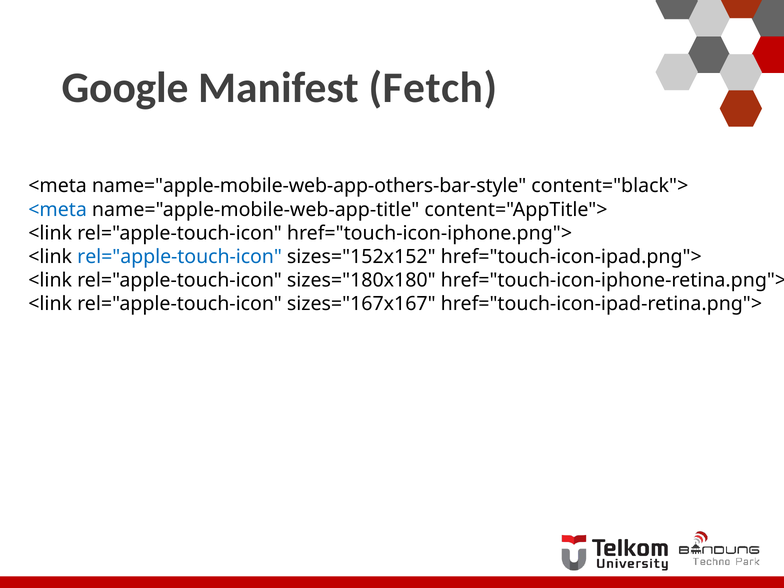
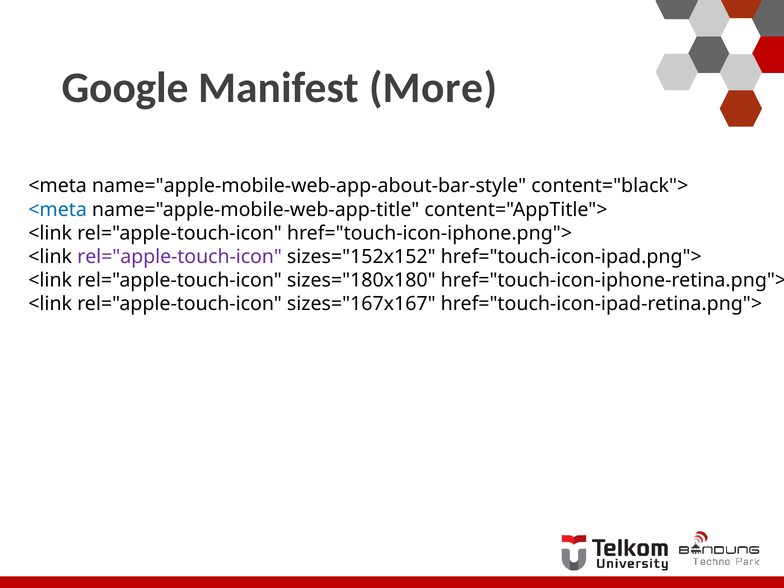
Fetch: Fetch -> More (433, 88)
name="apple-mobile-web-app-others-bar-style: name="apple-mobile-web-app-others-bar-style -> name="apple-mobile-web-app-about-bar-style (309, 186)
rel="apple-touch-icon colour: blue -> purple (180, 257)
